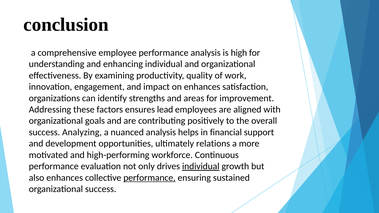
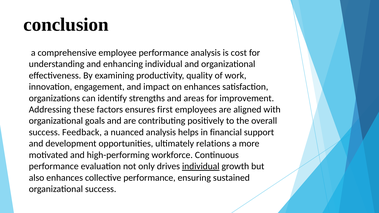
high: high -> cost (239, 53)
lead: lead -> first (165, 110)
Analyzing: Analyzing -> Feedback (82, 132)
performance underline: present -> none (149, 178)
